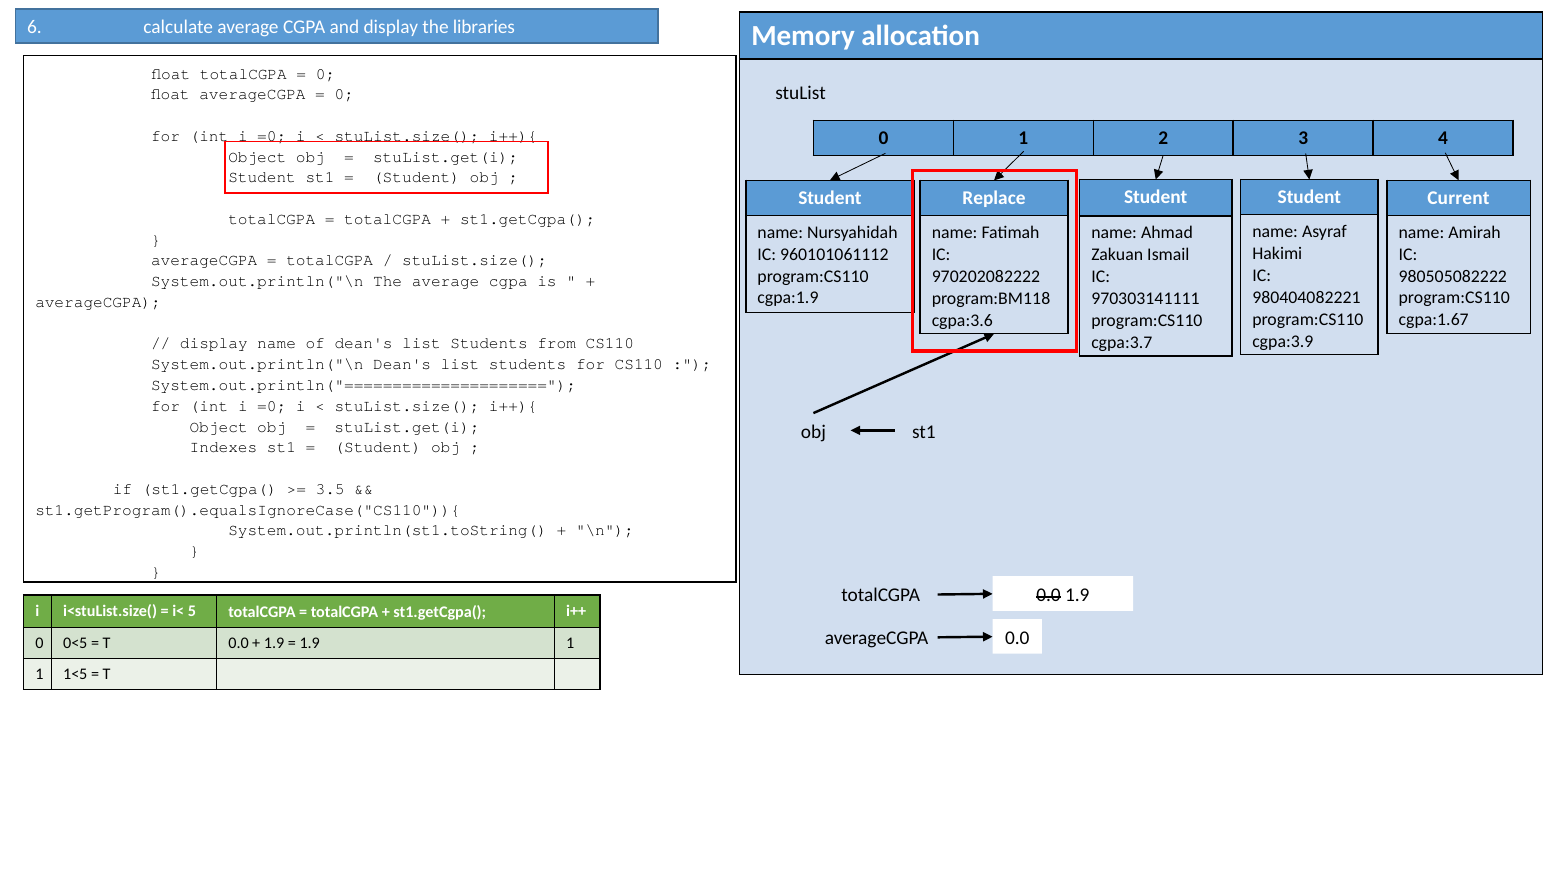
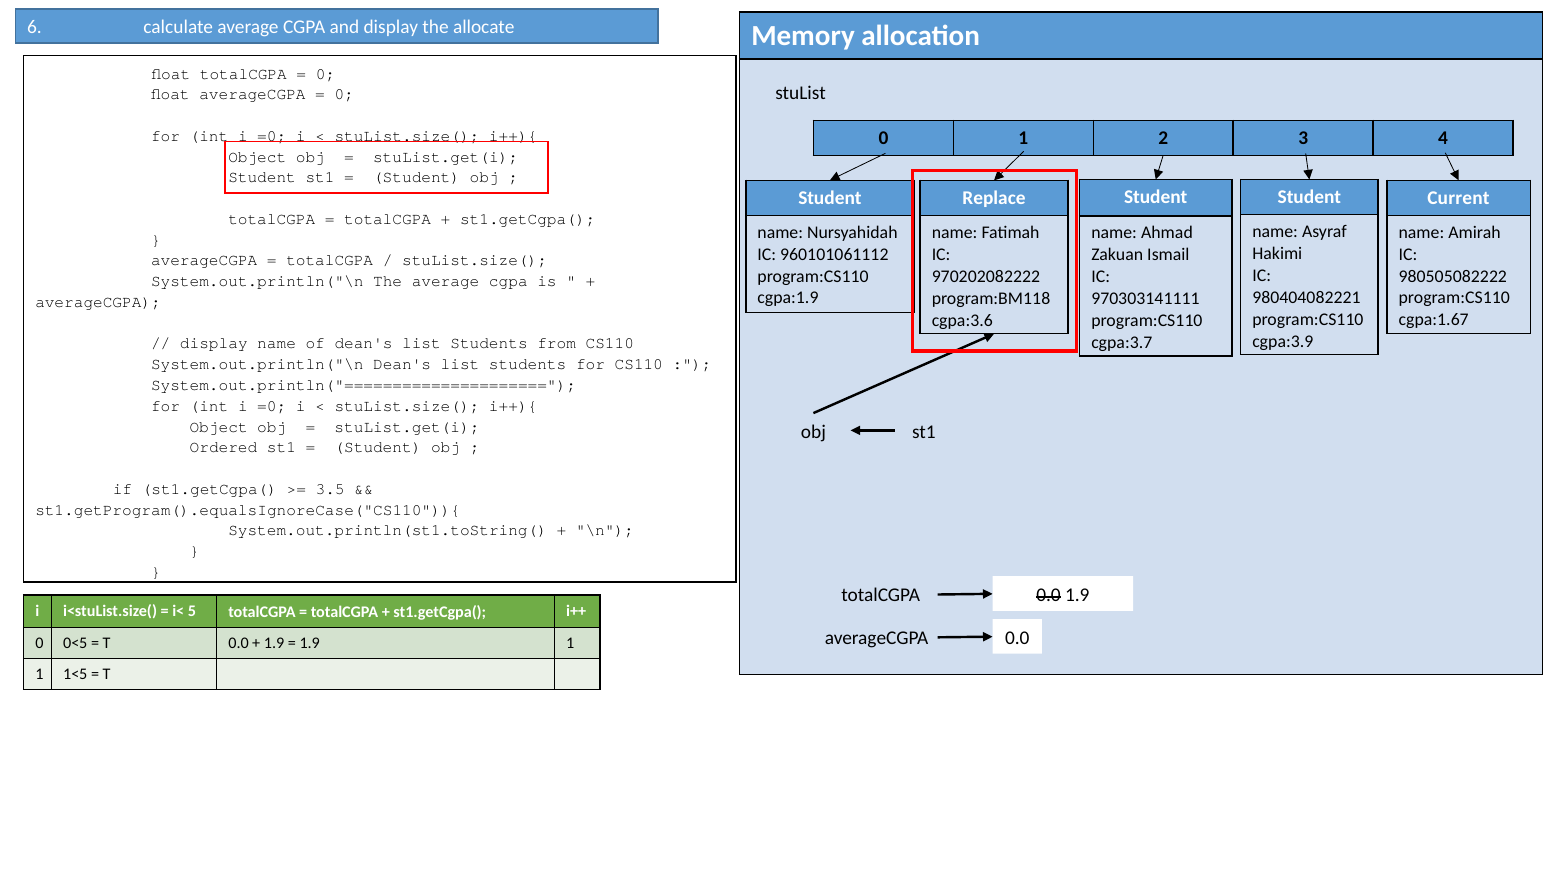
libraries: libraries -> allocate (484, 27)
Indexes: Indexes -> Ordered (224, 447)
